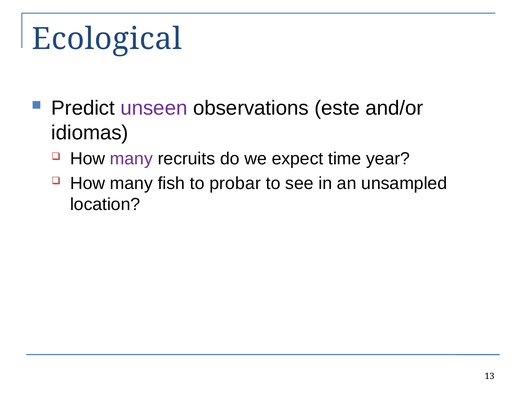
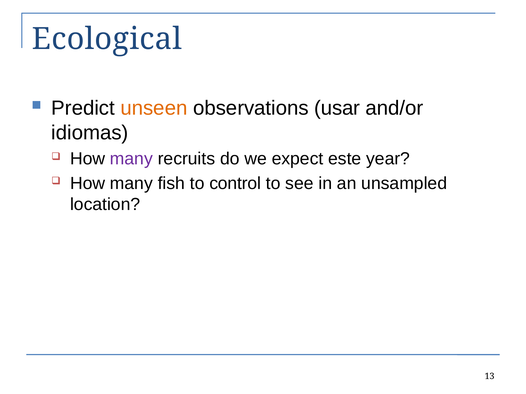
unseen colour: purple -> orange (154, 108)
este: este -> usar (337, 108)
time: time -> este (345, 159)
probar: probar -> control (235, 184)
